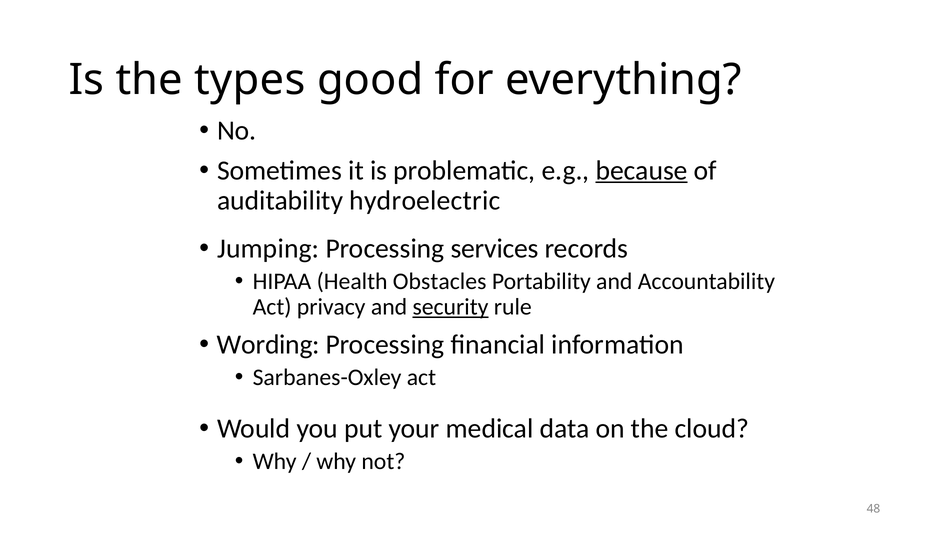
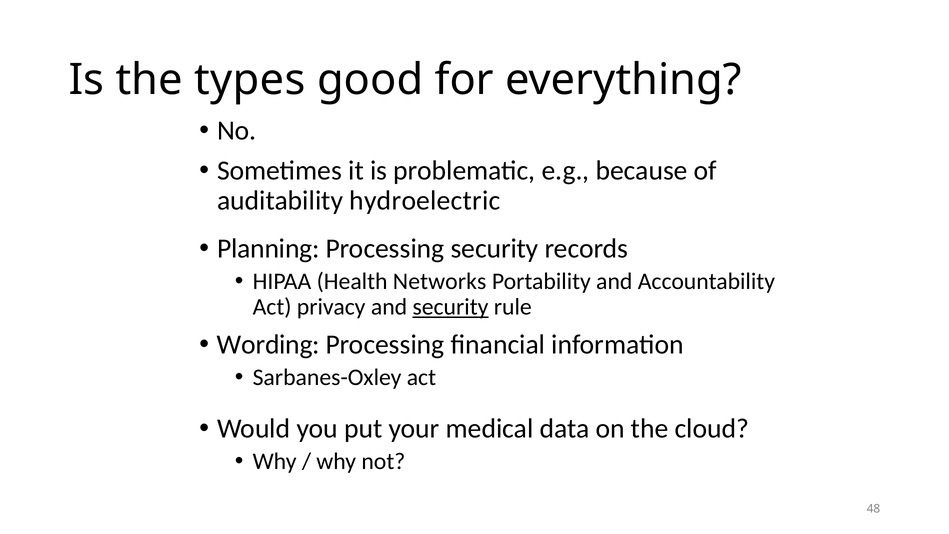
because underline: present -> none (642, 170)
Jumping: Jumping -> Planning (268, 249)
Processing services: services -> security (495, 249)
Obstacles: Obstacles -> Networks (440, 281)
